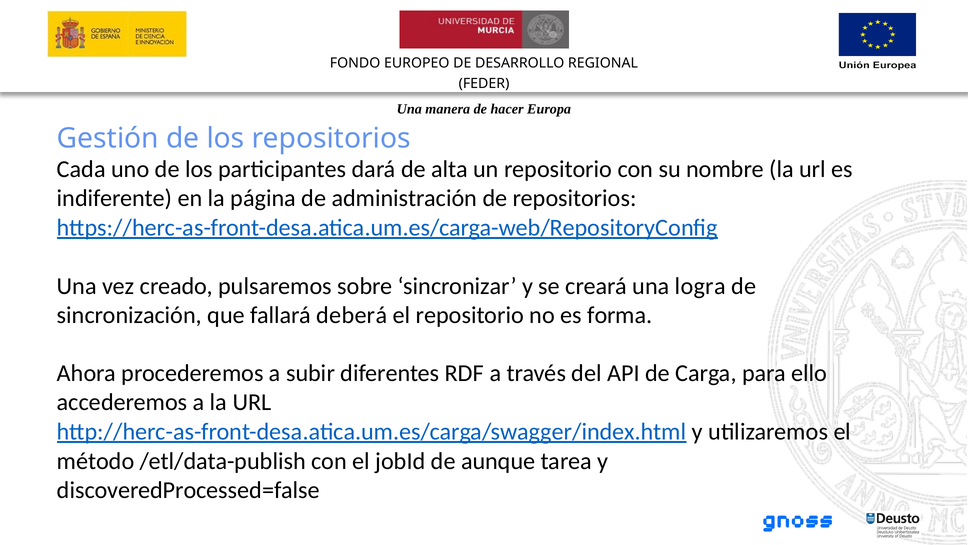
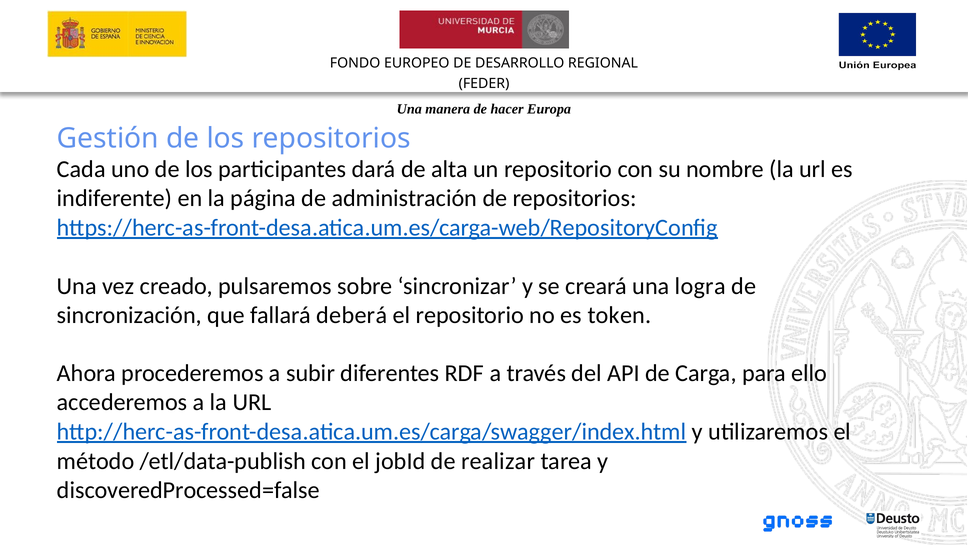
forma: forma -> token (620, 315)
aunque: aunque -> realizar (498, 461)
